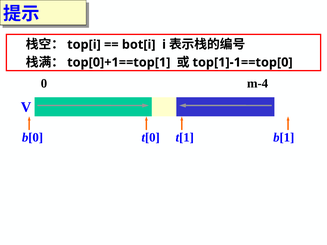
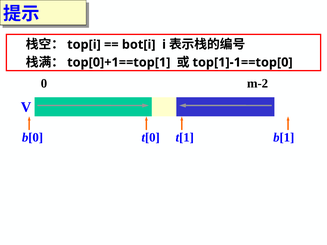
m-4: m-4 -> m-2 (258, 84)
